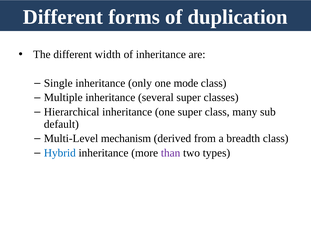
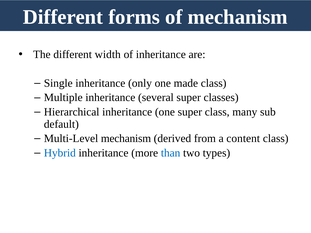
of duplication: duplication -> mechanism (238, 17)
mode: mode -> made (186, 83)
breadth: breadth -> content (243, 139)
than colour: purple -> blue (171, 153)
